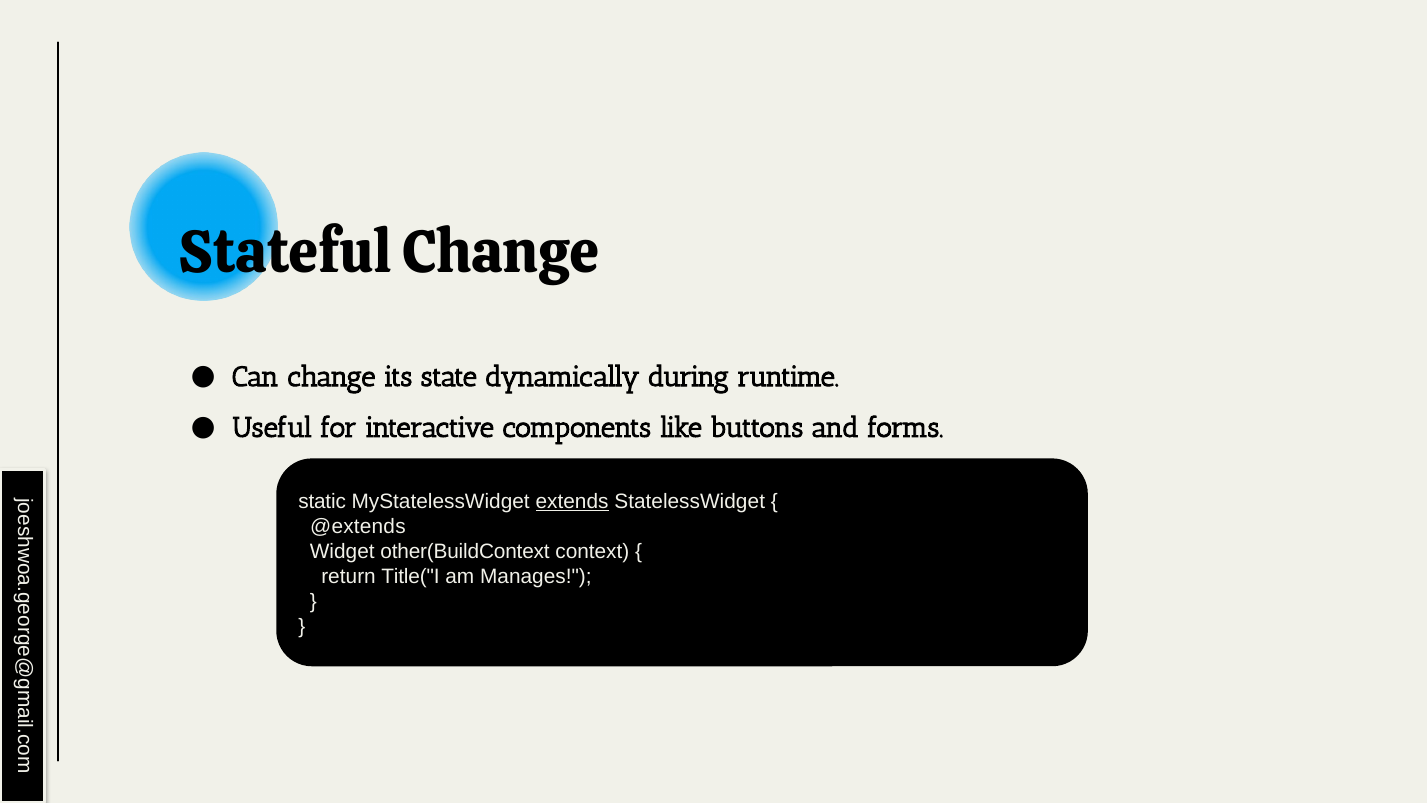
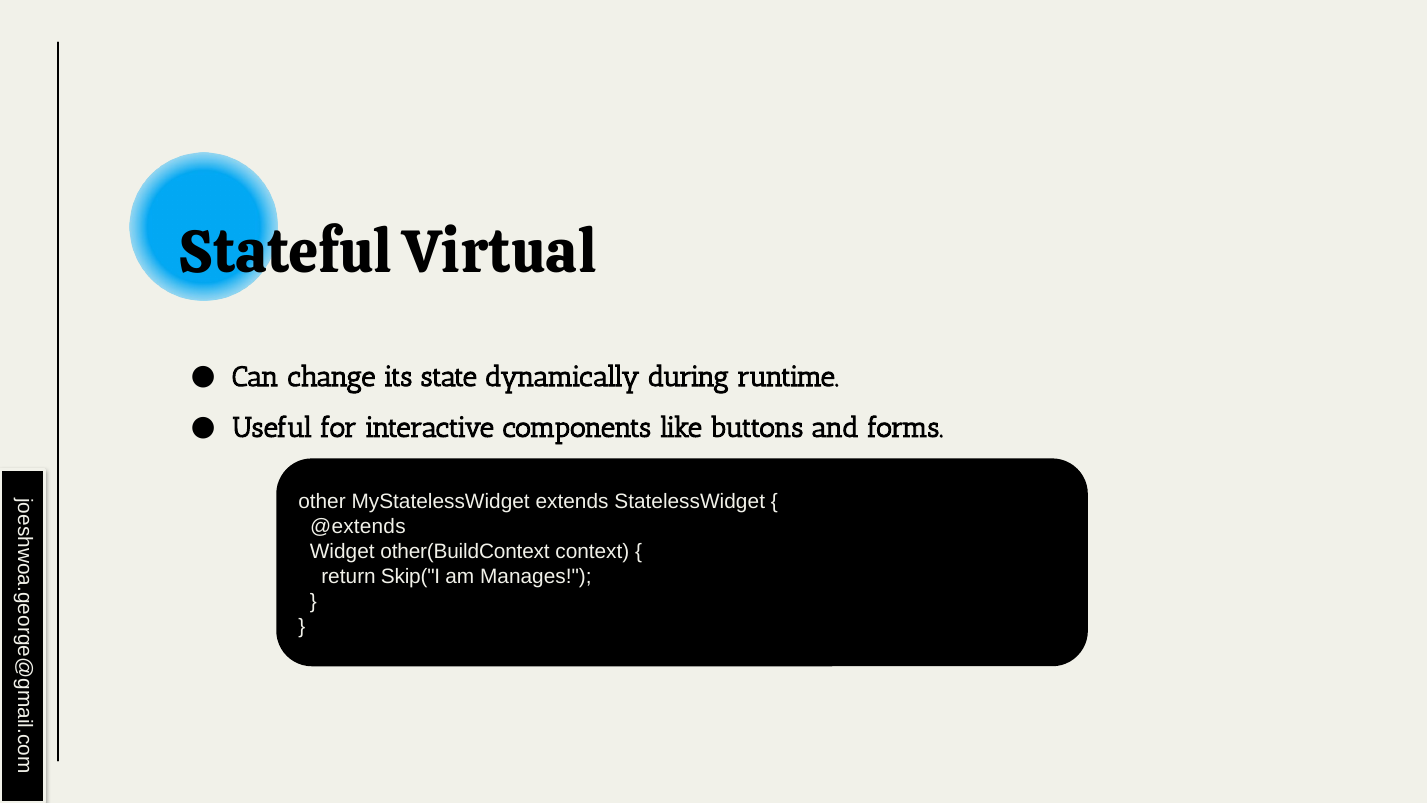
Stateful Change: Change -> Virtual (501, 253)
static: static -> other (322, 501)
extends underline: present -> none (572, 501)
Title("I: Title("I -> Skip("I (411, 576)
